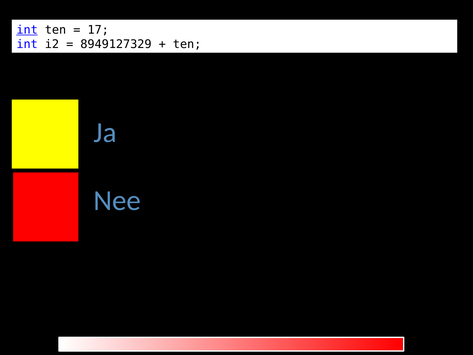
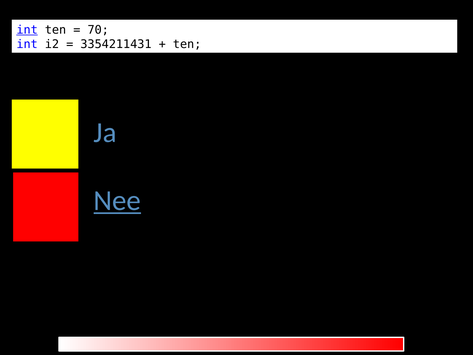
17: 17 -> 70 (98, 30)
8949127329: 8949127329 -> 3354211431 (116, 44)
Nee underline: none -> present (117, 201)
